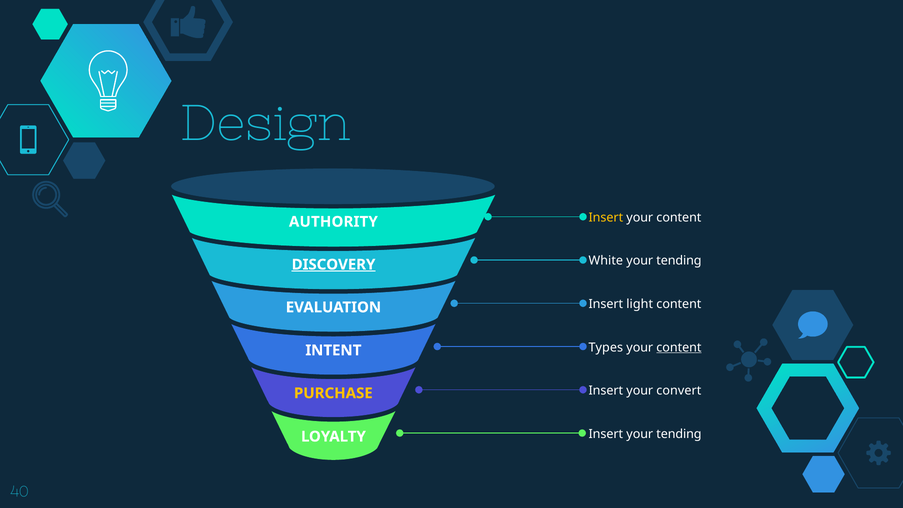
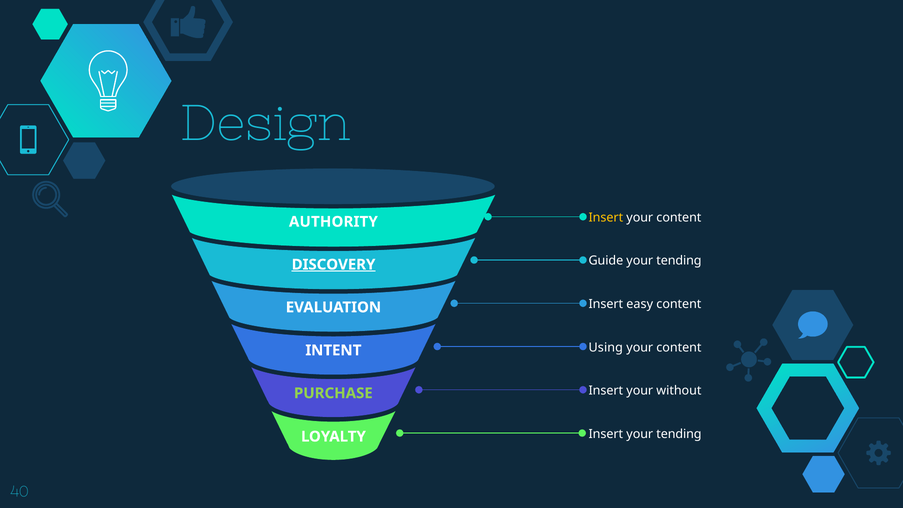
White: White -> Guide (606, 261)
light: light -> easy (640, 304)
Types: Types -> Using (606, 347)
content underline: present -> none (679, 347)
convert: convert -> without (679, 391)
PURCHASE colour: yellow -> light green (333, 393)
